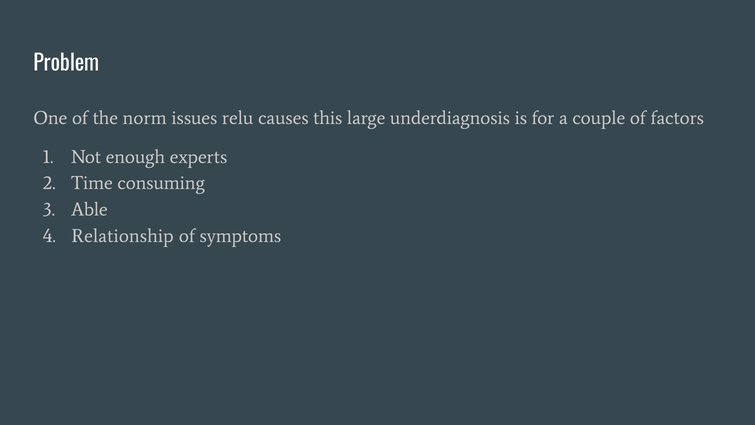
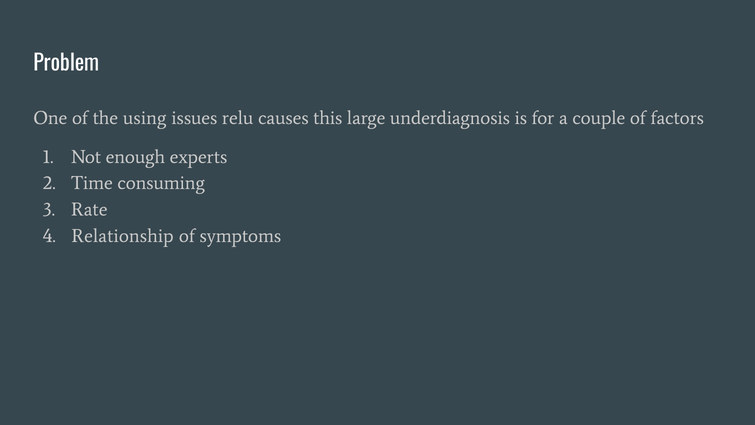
norm: norm -> using (145, 118)
Able: Able -> Rate (89, 209)
